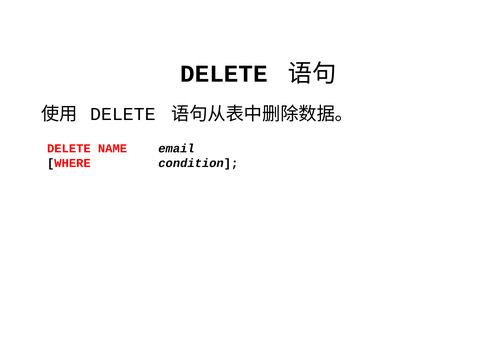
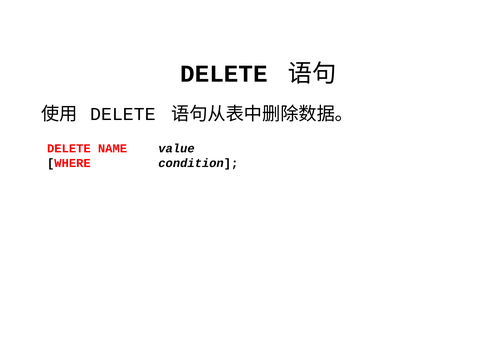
email: email -> value (176, 148)
